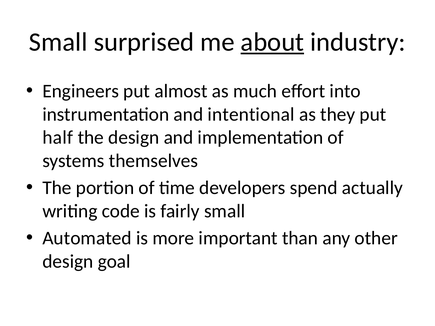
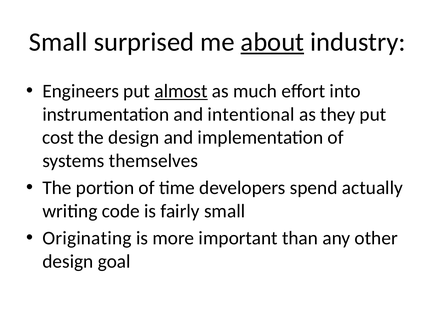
almost underline: none -> present (181, 91)
half: half -> cost (58, 138)
Automated: Automated -> Originating (87, 238)
